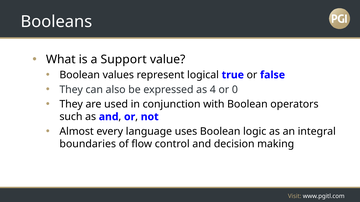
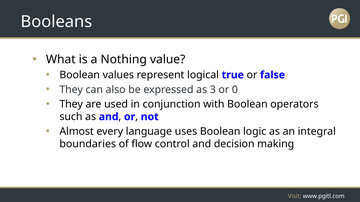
Support: Support -> Nothing (124, 60)
4: 4 -> 3 (213, 90)
